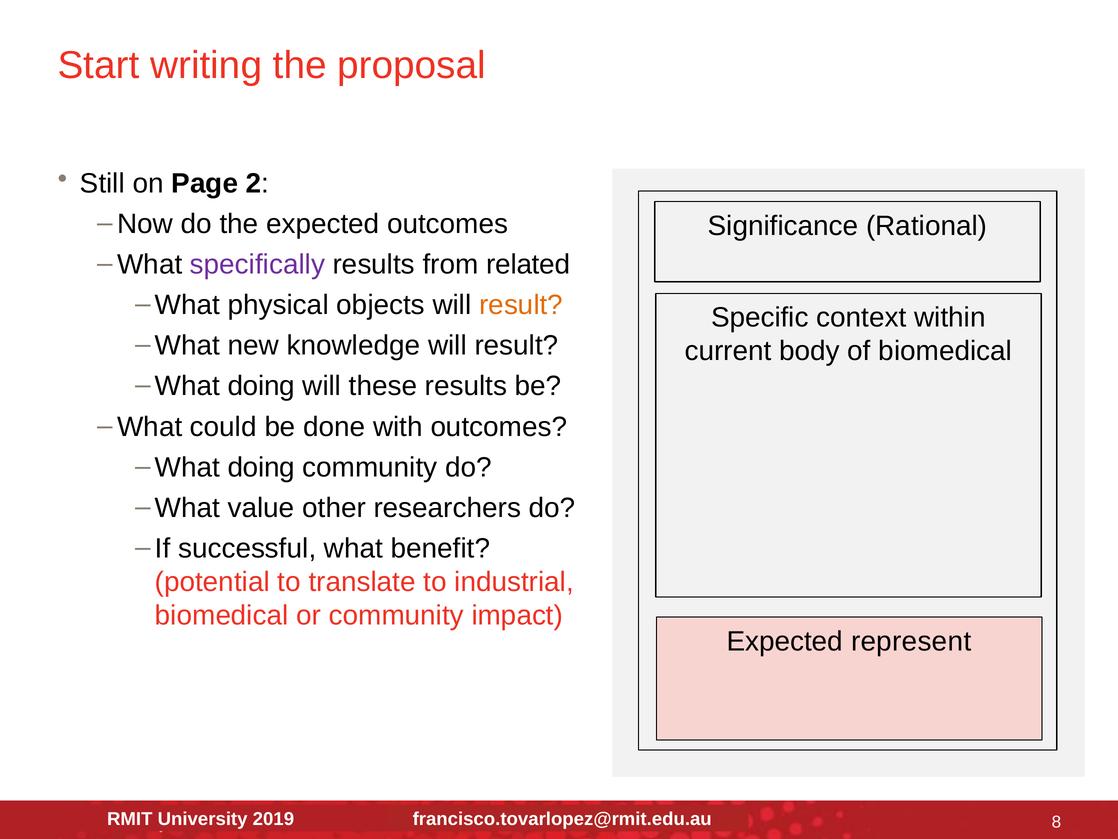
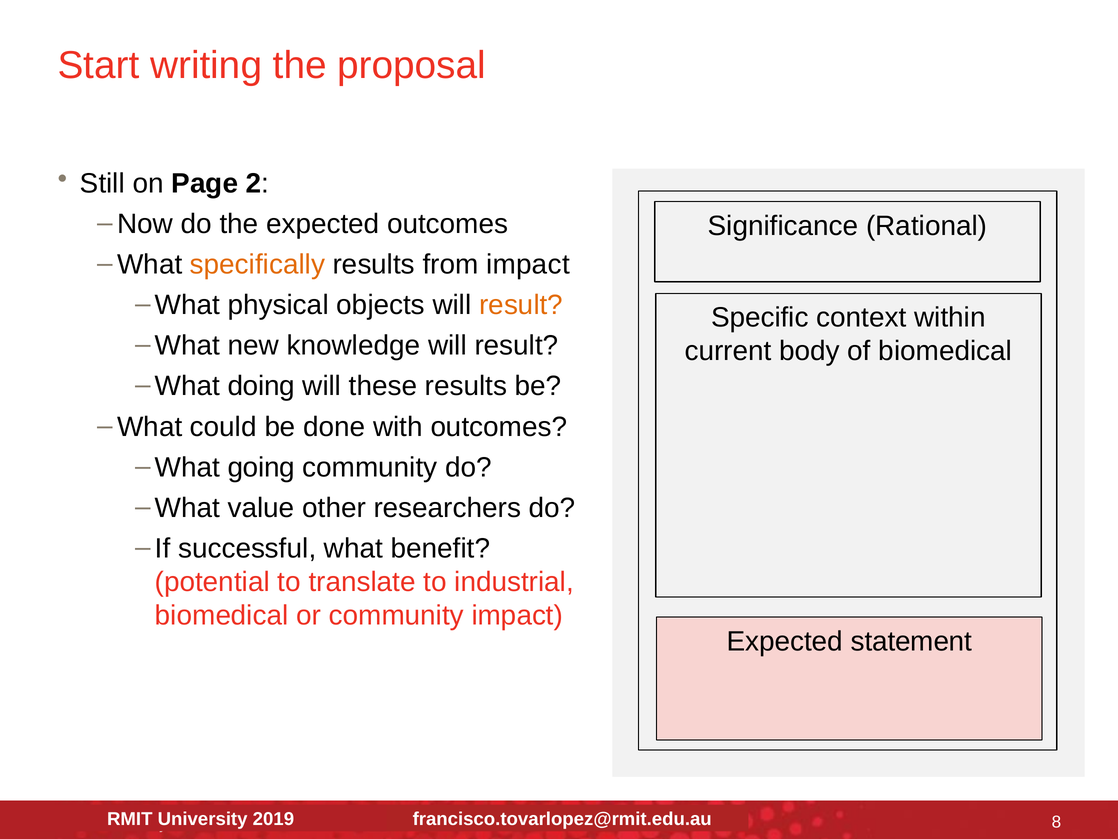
specifically colour: purple -> orange (257, 264)
from related: related -> impact (528, 264)
doing: doing -> going (261, 467)
represent: represent -> statement (911, 641)
